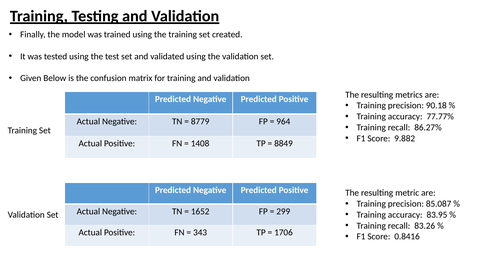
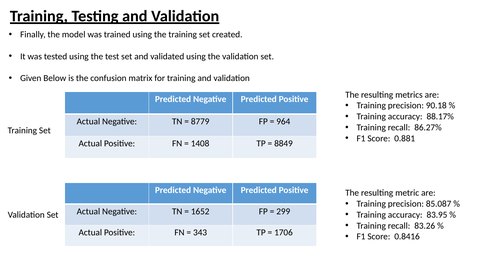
77.77%: 77.77% -> 88.17% (440, 117)
9.882: 9.882 -> 0.881 (405, 139)
